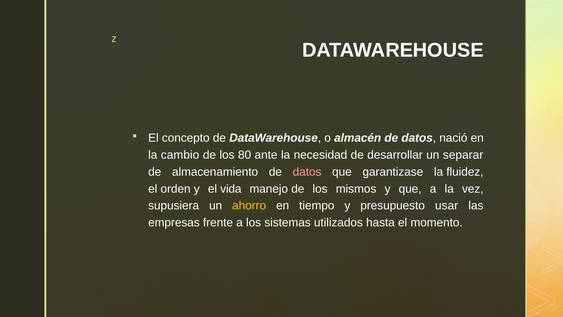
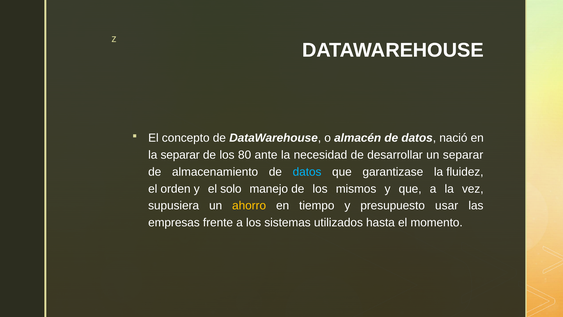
la cambio: cambio -> separar (180, 155)
datos colour: pink -> light blue (307, 172)
vida: vida -> solo (231, 189)
